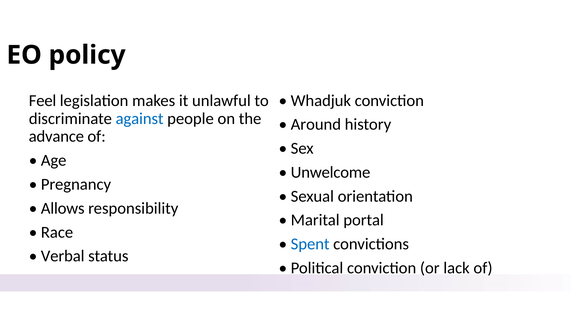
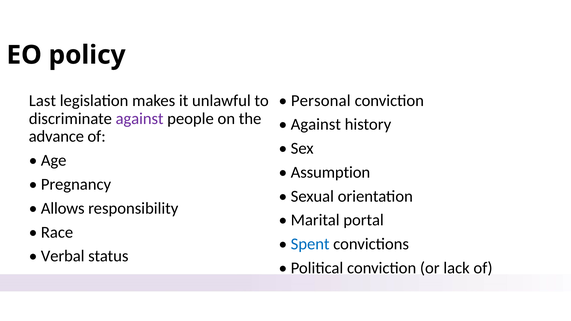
Feel: Feel -> Last (42, 101)
Whadjuk: Whadjuk -> Personal (321, 101)
against colour: blue -> purple (140, 119)
Around: Around -> Against (316, 125)
Unwelcome: Unwelcome -> Assumption (330, 172)
